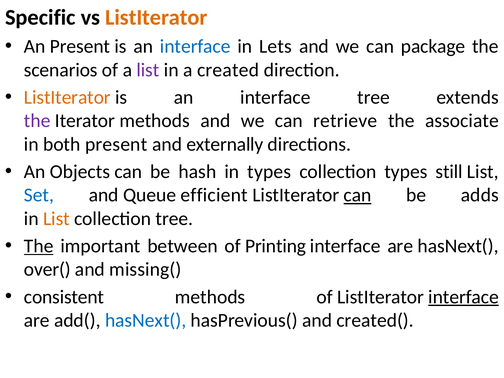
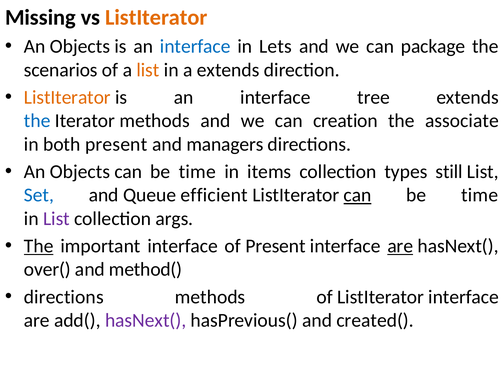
Specific: Specific -> Missing (40, 18)
Present: Present -> Objects (80, 46)
list colour: purple -> orange (148, 70)
a created: created -> extends (228, 70)
the colour: purple -> blue (37, 121)
retrieve: retrieve -> creation (345, 121)
externally: externally -> managers (225, 144)
hash: hash -> time (197, 172)
in types: types -> items (269, 172)
adds: adds -> time (480, 195)
List colour: orange -> purple (56, 219)
collection tree: tree -> args (174, 219)
important between: between -> interface (183, 246)
of Printing: Printing -> Present (276, 246)
are underline: none -> present (400, 246)
missing(: missing( -> method( (146, 270)
consistent: consistent -> directions (64, 297)
interface underline: present -> none (464, 297)
hasNext( colour: blue -> purple (146, 320)
